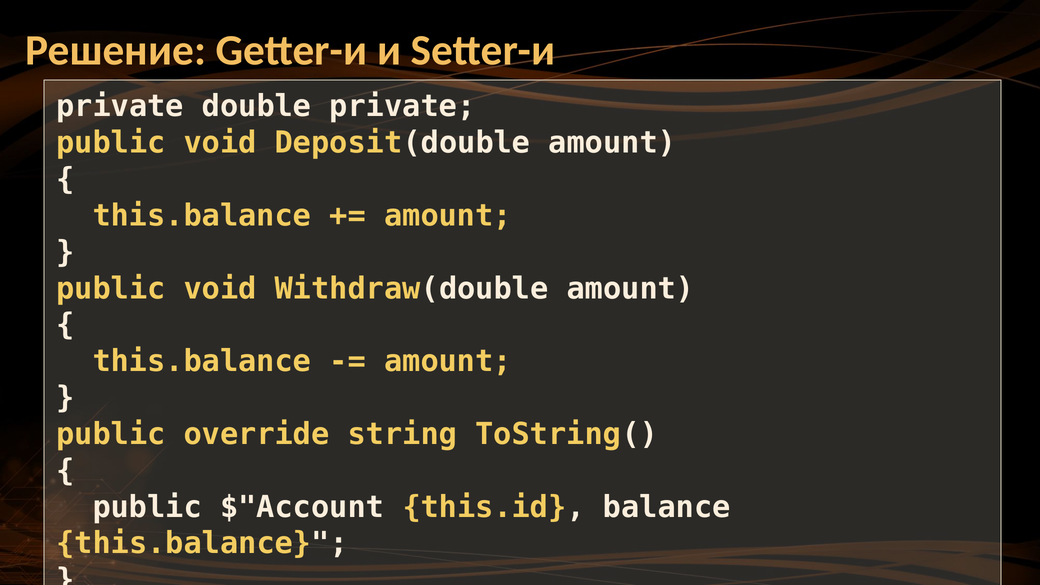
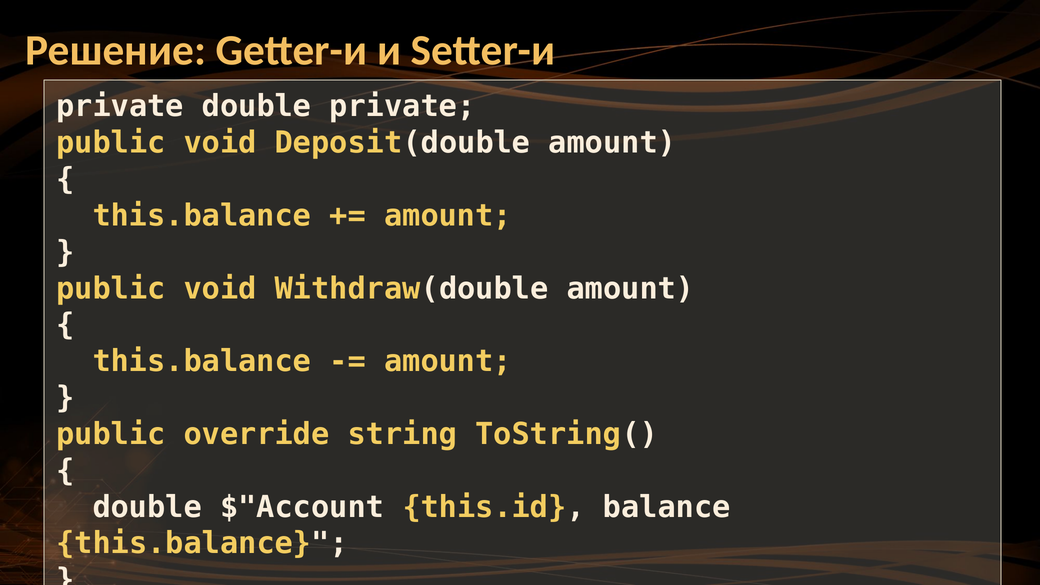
public: public -> double (147, 507)
